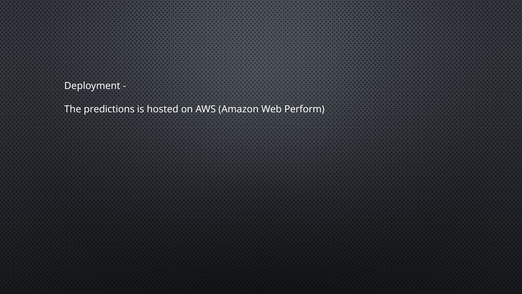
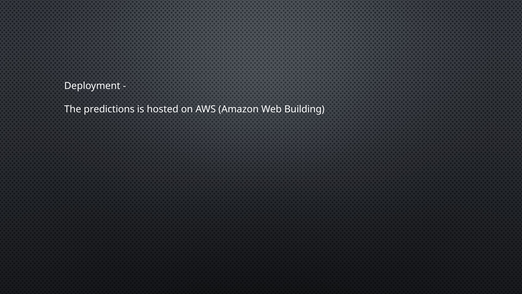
Perform: Perform -> Building (304, 109)
